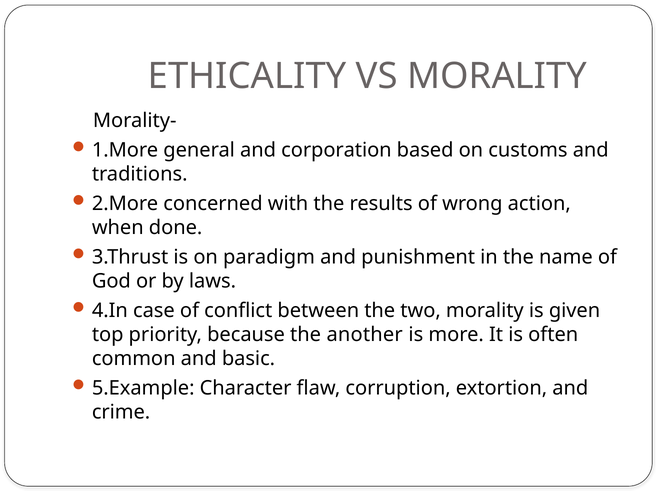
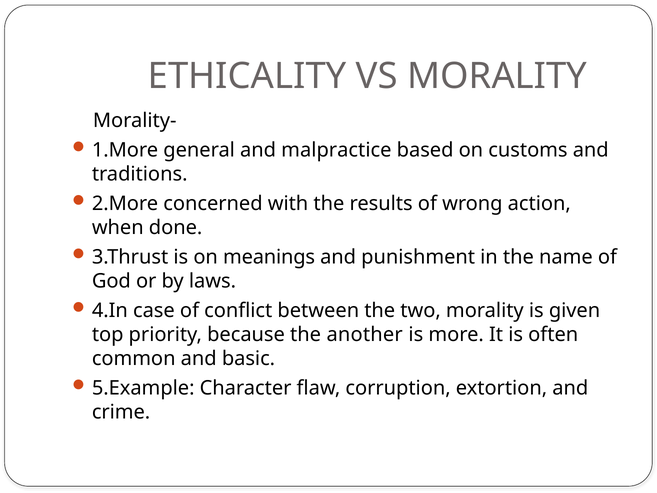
corporation: corporation -> malpractice (336, 150)
paradigm: paradigm -> meanings (269, 257)
